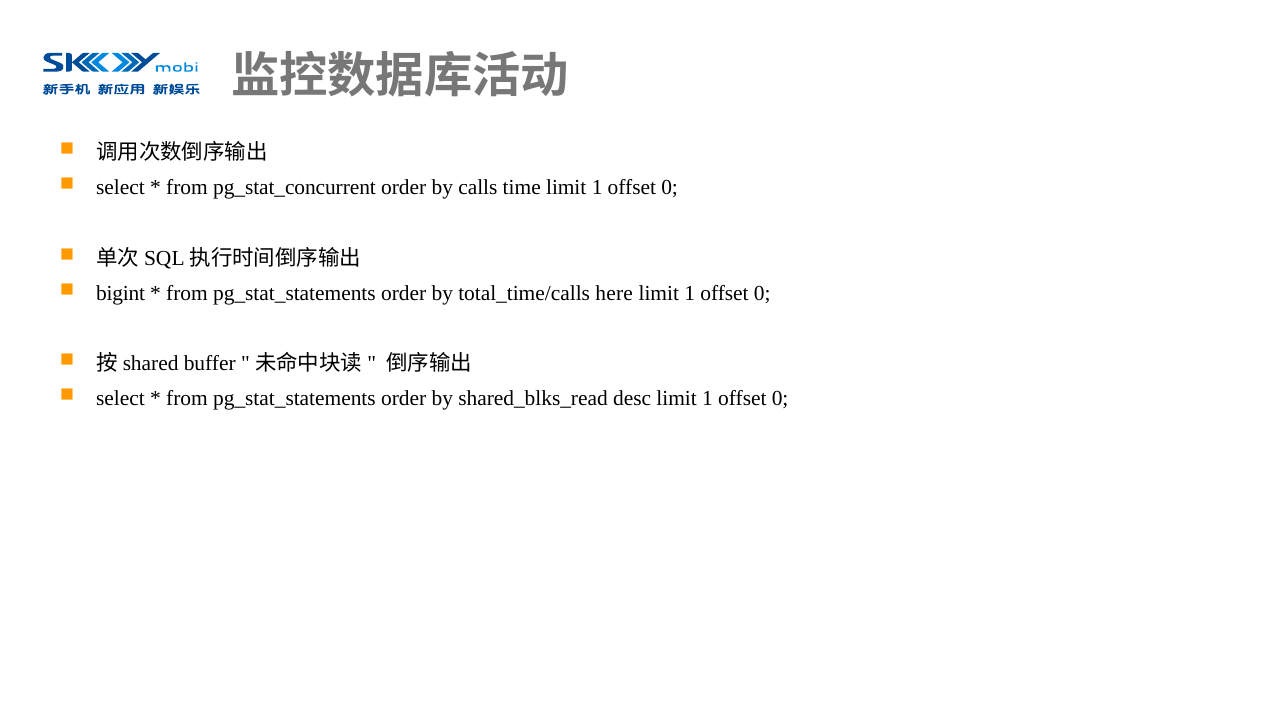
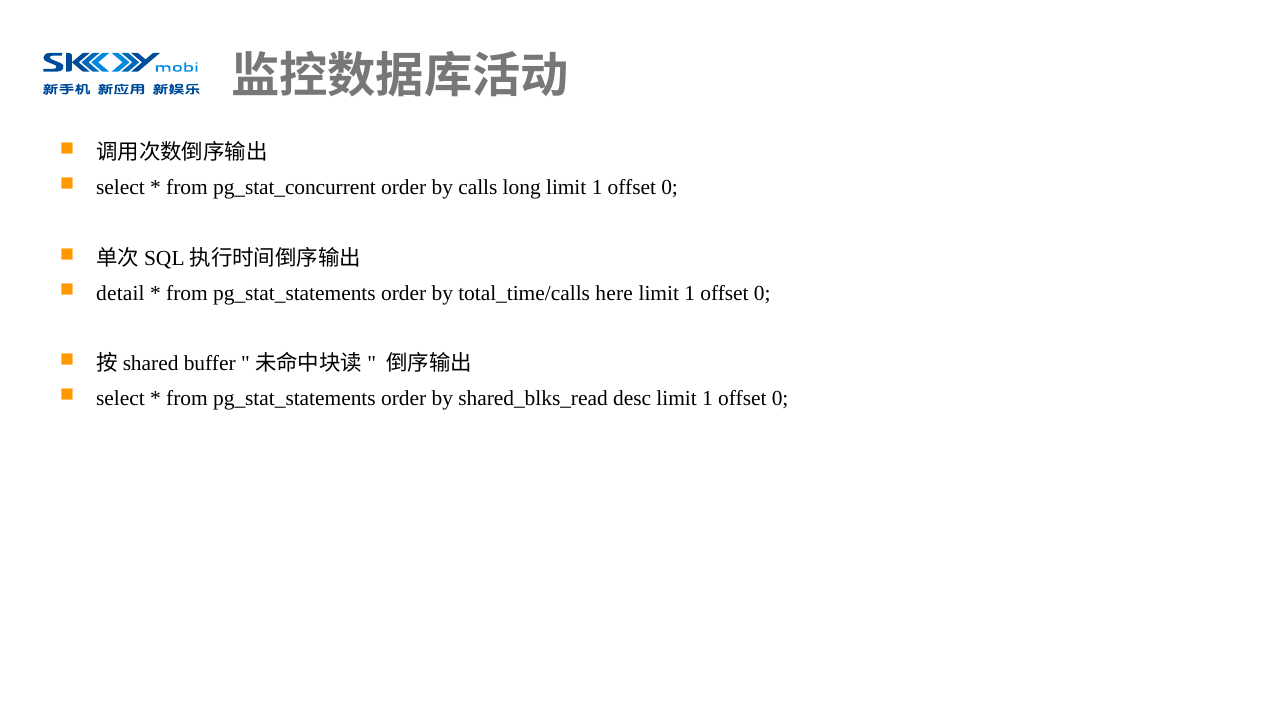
time: time -> long (522, 188)
bigint: bigint -> detail (120, 293)
